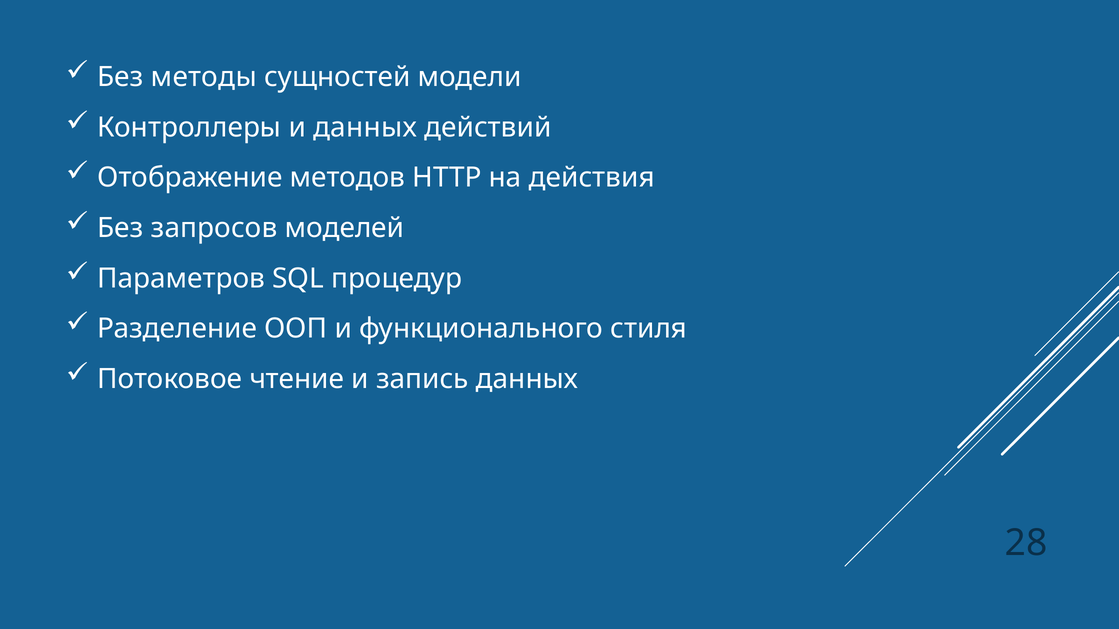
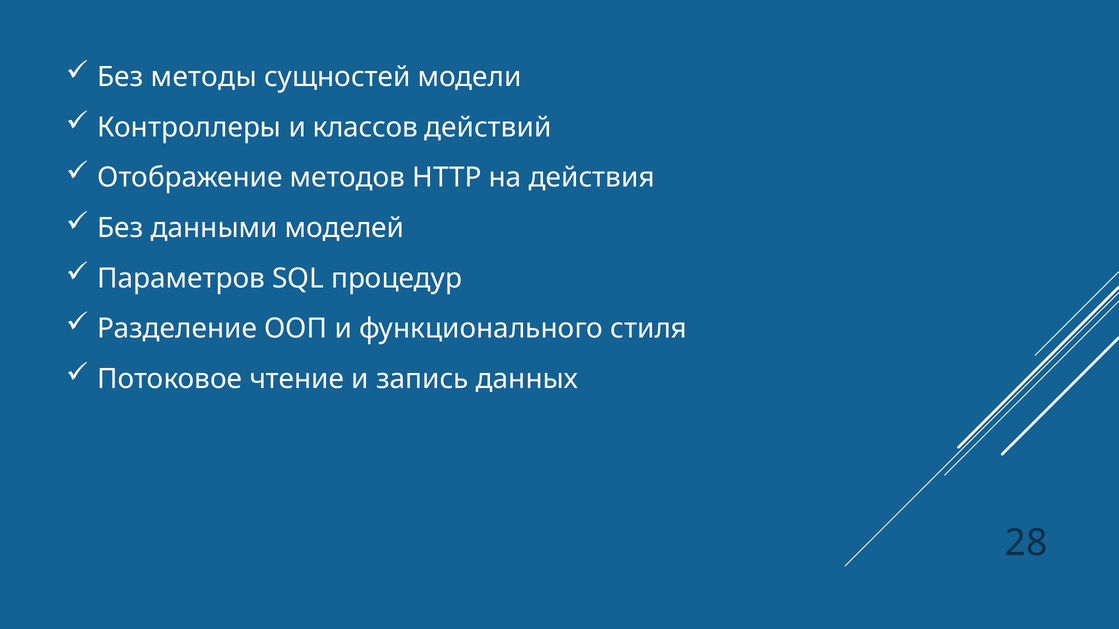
и данных: данных -> классов (365, 128)
запросов: запросов -> данными (214, 228)
